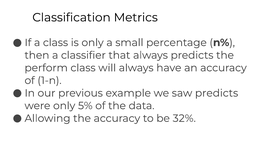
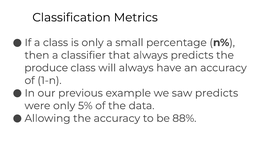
perform: perform -> produce (46, 68)
32%: 32% -> 88% (184, 118)
